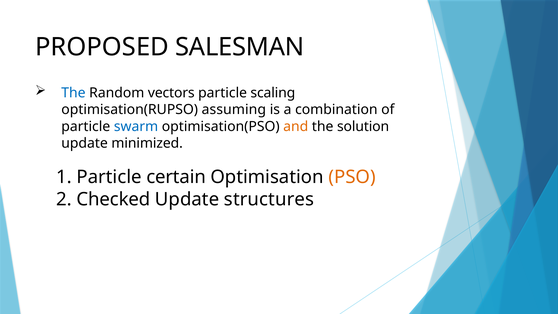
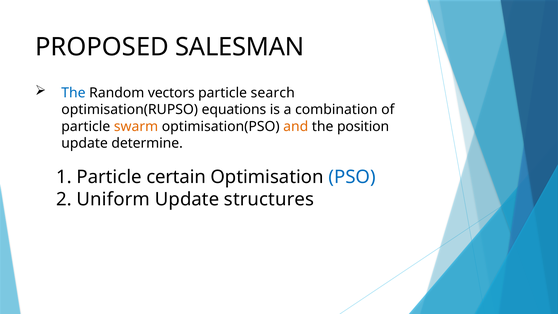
scaling: scaling -> search (273, 93)
assuming: assuming -> equations (234, 110)
swarm colour: blue -> orange (136, 126)
solution: solution -> position (363, 126)
minimized: minimized -> determine (147, 143)
PSO colour: orange -> blue (352, 177)
Checked: Checked -> Uniform (113, 199)
